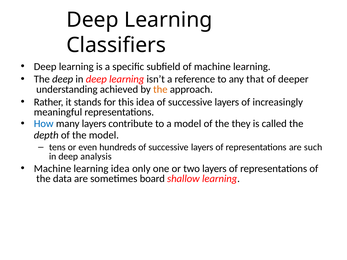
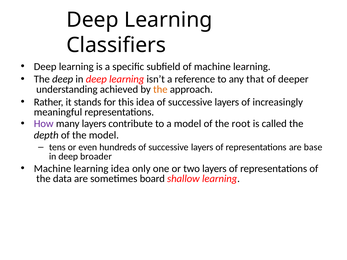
How colour: blue -> purple (44, 124)
they: they -> root (241, 124)
such: such -> base (313, 147)
analysis: analysis -> broader (96, 157)
